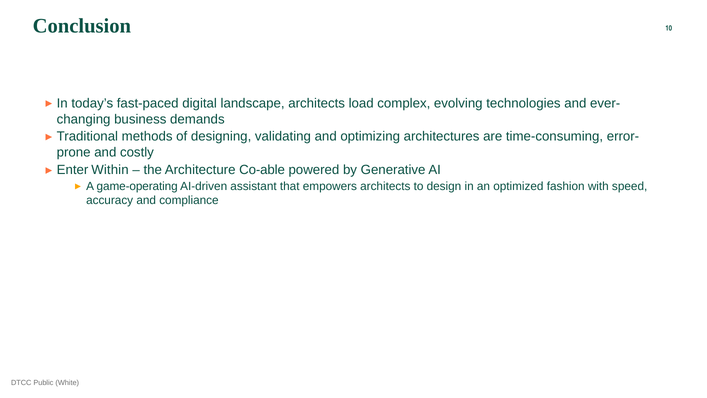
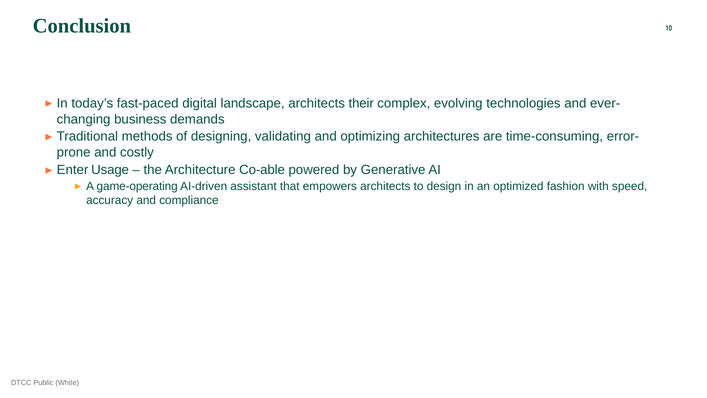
load: load -> their (361, 103)
Within: Within -> Usage (110, 170)
